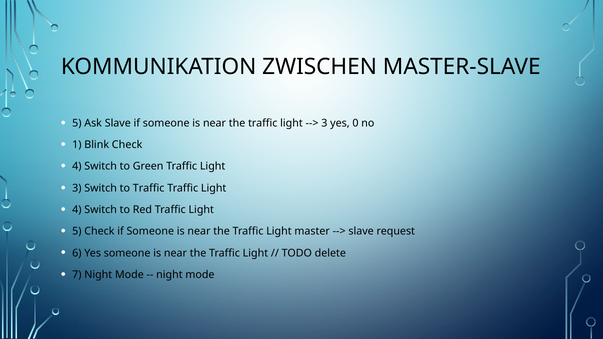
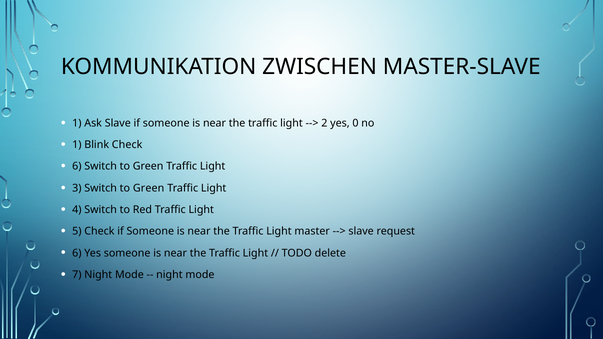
5: 5 -> 1 (77, 123)
3: 3 -> 2 (324, 123)
4: 4 -> 6 (77, 167)
3 Switch to Traffic: Traffic -> Green (149, 188)
